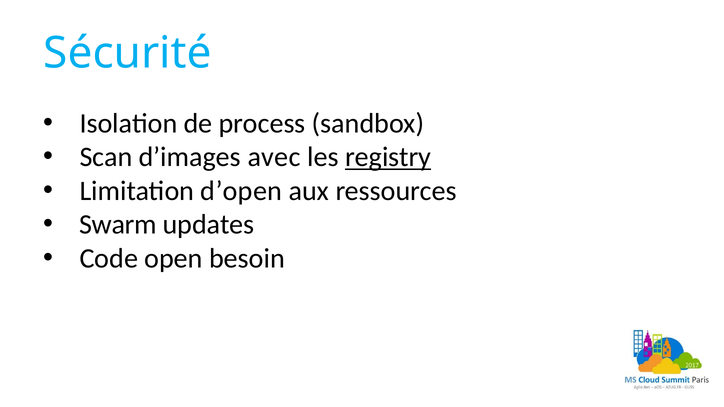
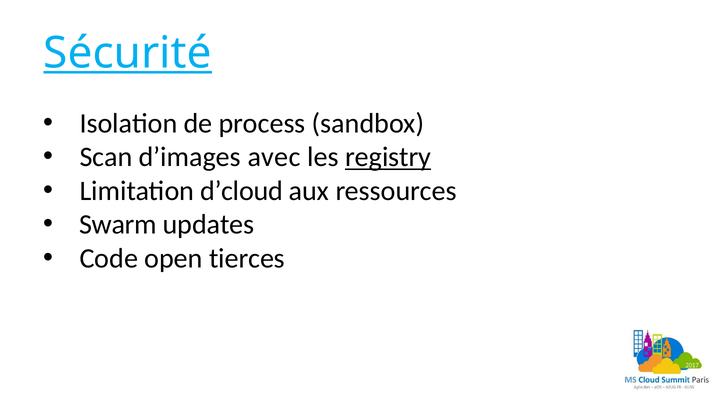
Sécurité underline: none -> present (128, 53)
d’open: d’open -> d’cloud (242, 191)
besoin: besoin -> tierces (247, 259)
